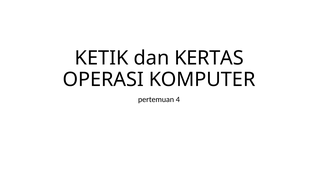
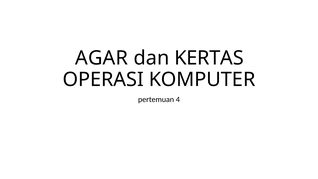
KETIK: KETIK -> AGAR (102, 58)
